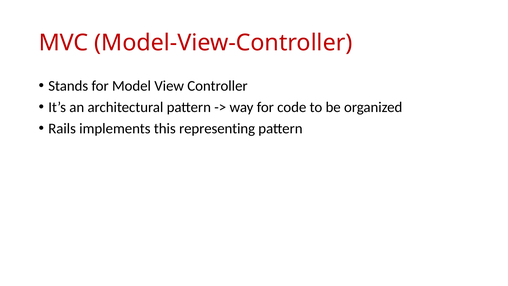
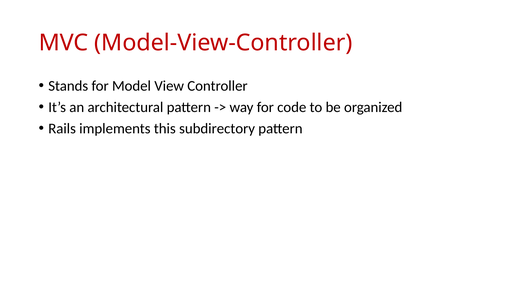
representing: representing -> subdirectory (217, 128)
